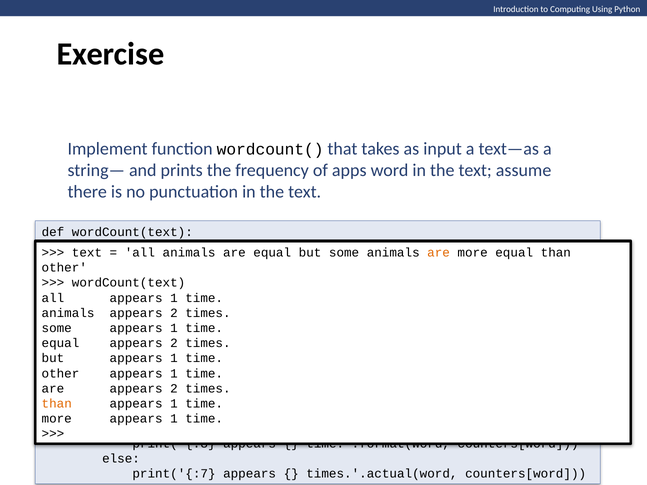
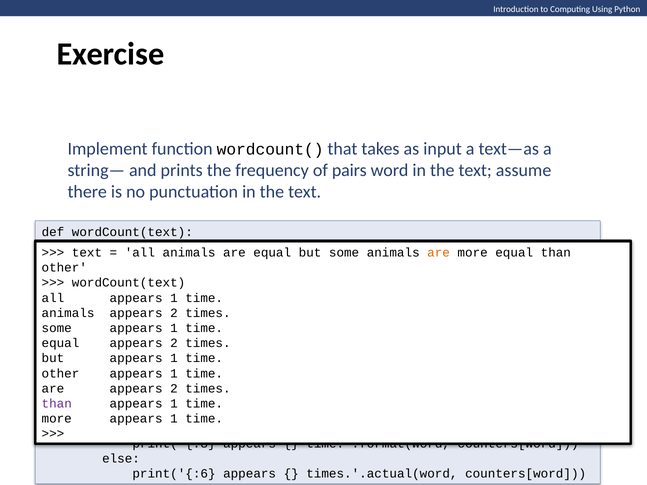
apps: apps -> pairs (349, 171)
than colour: orange -> purple (57, 404)
print('{:7: print('{:7 -> print('{:6 (174, 474)
